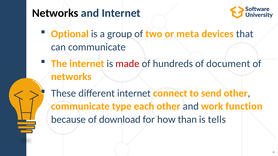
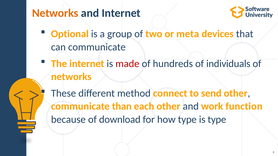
Networks colour: black -> orange (55, 13)
document: document -> individuals (228, 64)
different internet: internet -> method (134, 93)
type: type -> than (122, 107)
how than: than -> type (187, 120)
is tells: tells -> type (217, 120)
